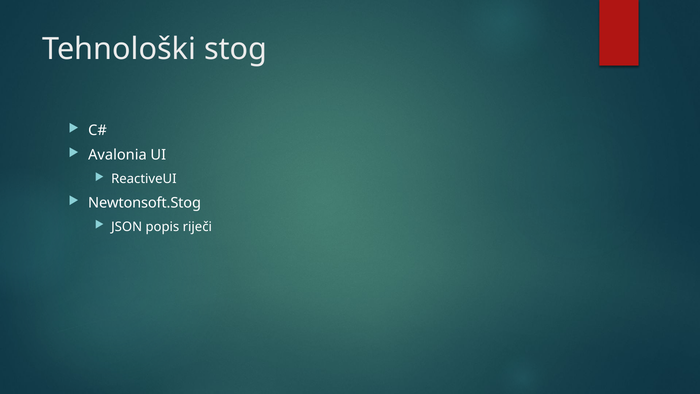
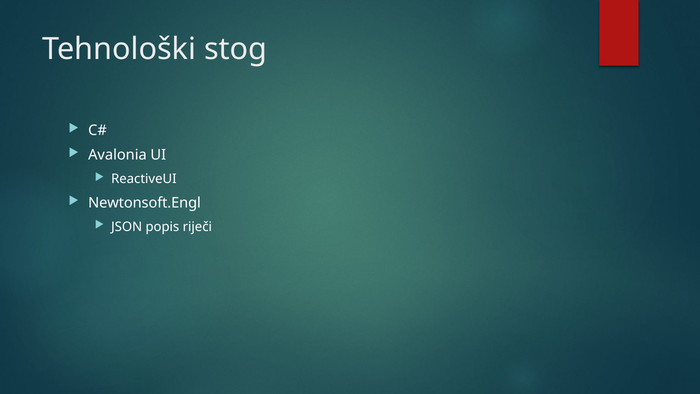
Newtonsoft.Stog: Newtonsoft.Stog -> Newtonsoft.Engl (145, 203)
